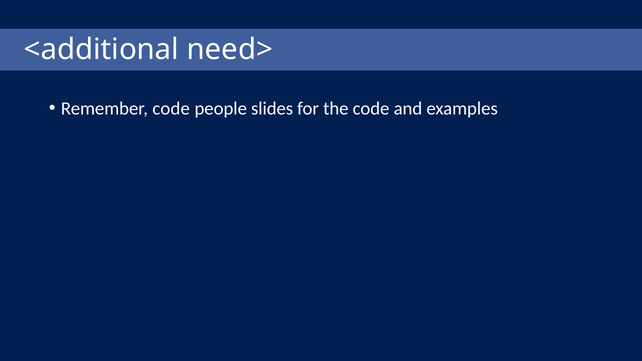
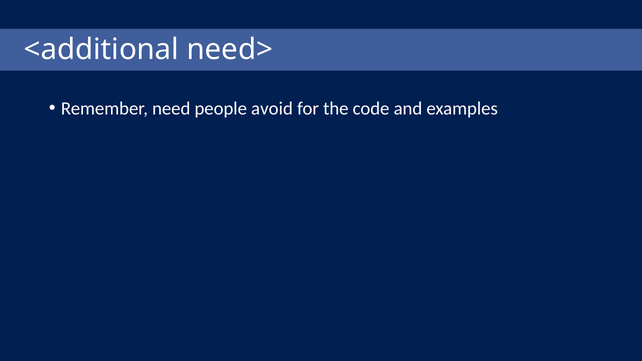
Remember code: code -> need (171, 109)
slides: slides -> avoid (272, 109)
